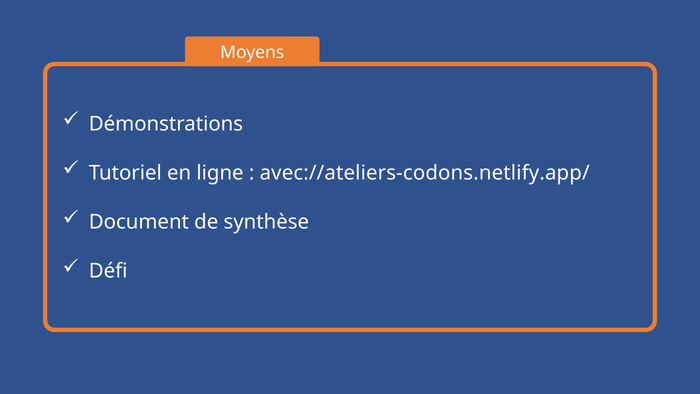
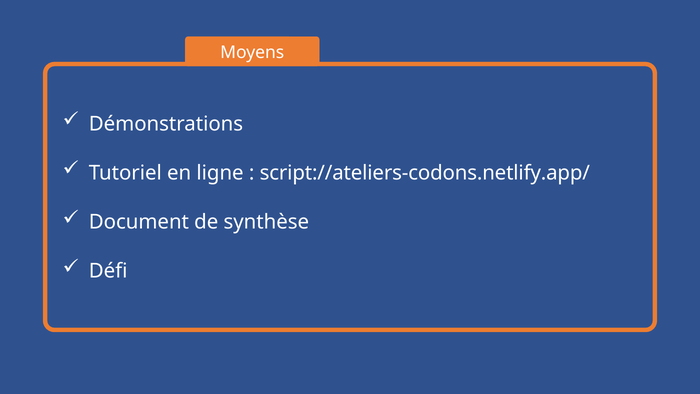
avec://ateliers-codons.netlify.app/: avec://ateliers-codons.netlify.app/ -> script://ateliers-codons.netlify.app/ (425, 173)
